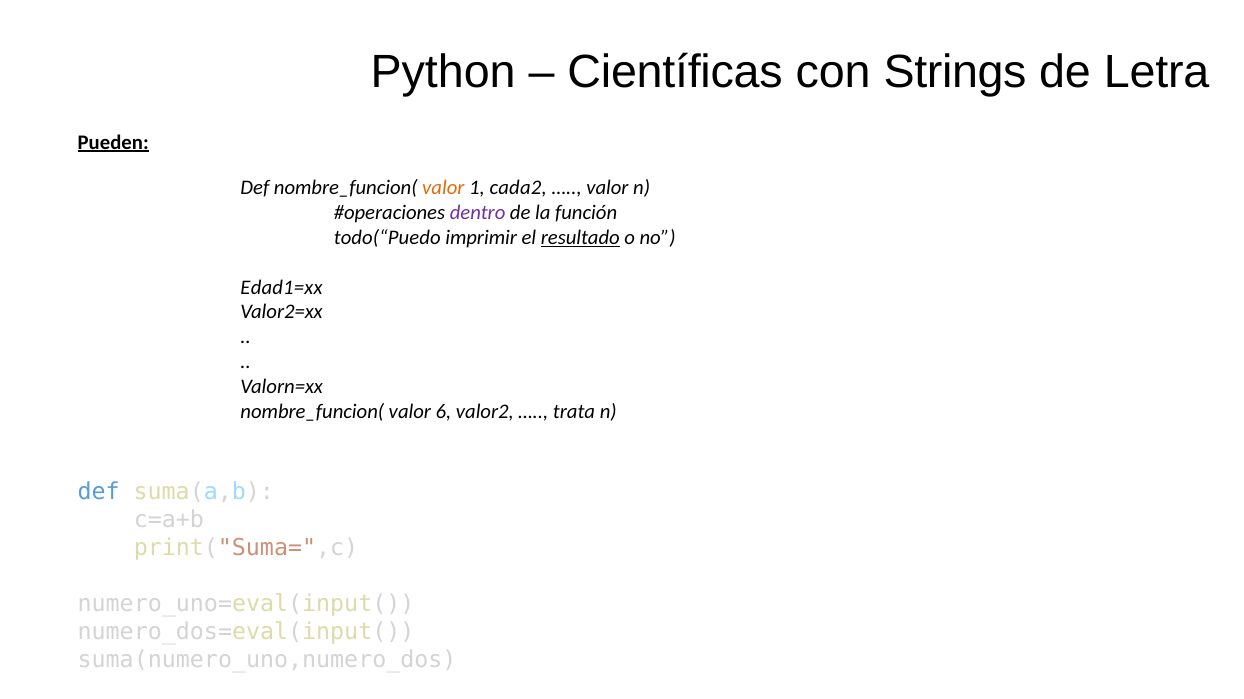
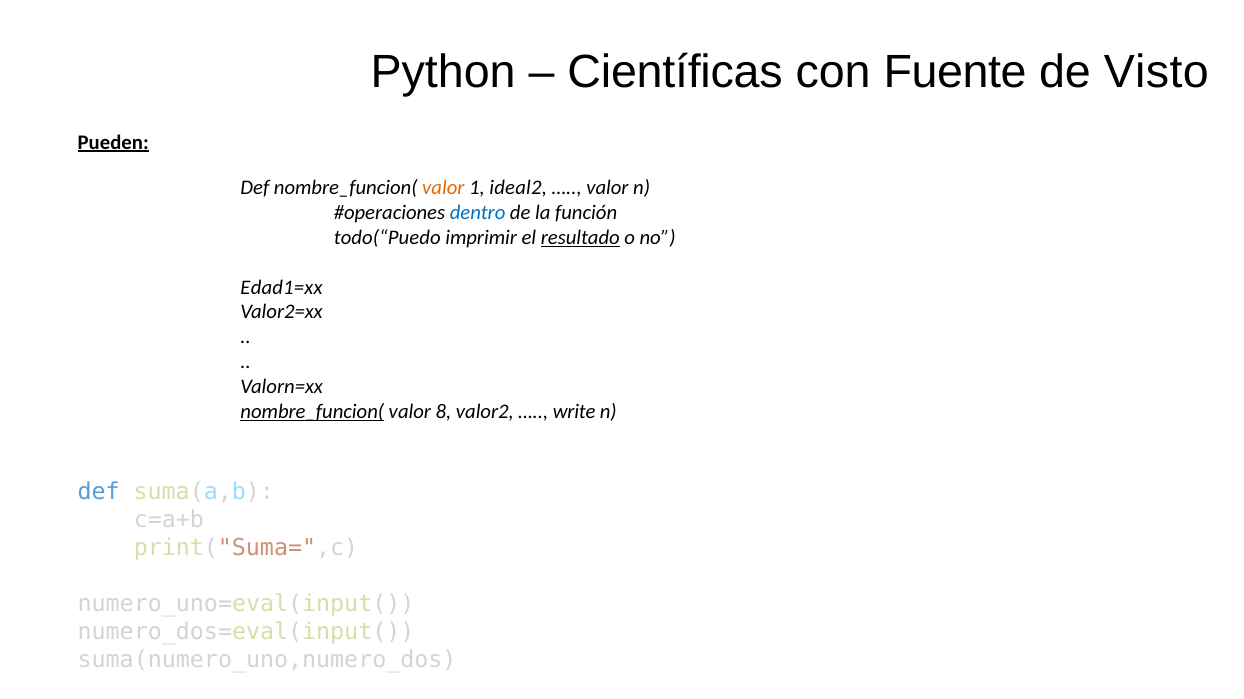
Strings: Strings -> Fuente (955, 72)
Letra: Letra -> Visto (1156, 72)
cada2: cada2 -> ideal2 (518, 188)
dentro colour: purple -> blue (478, 213)
nombre_funcion( underline: none -> present (312, 412)
6: 6 -> 8 (443, 412)
trata: trata -> write (574, 412)
